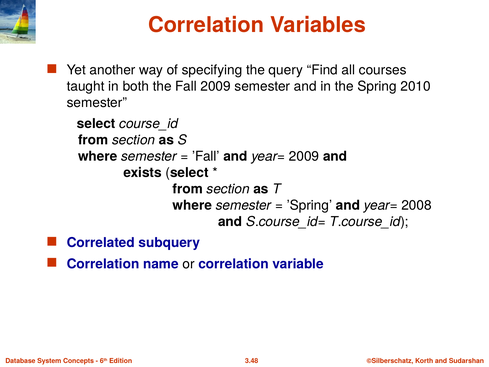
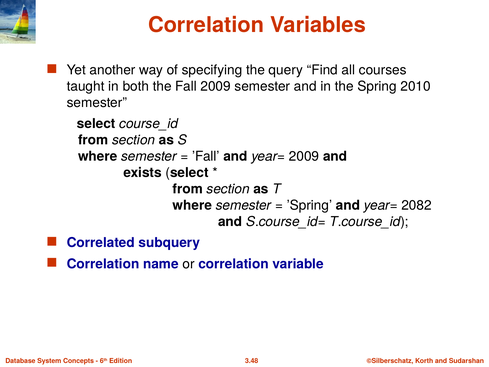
2008: 2008 -> 2082 (417, 205)
